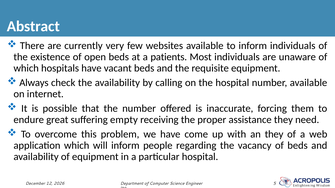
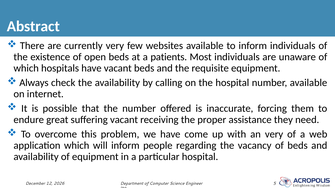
suffering empty: empty -> vacant (124, 120)
an they: they -> very (274, 134)
